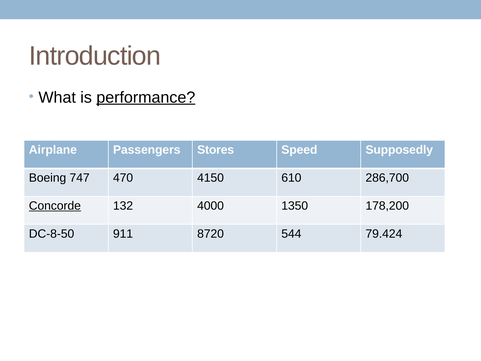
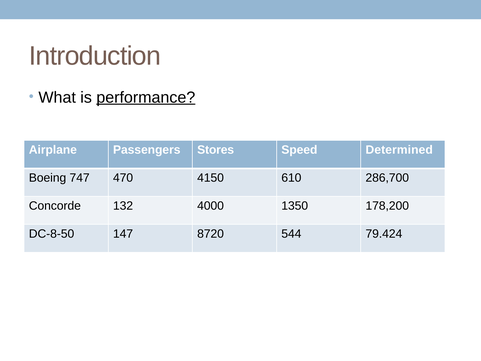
Supposedly: Supposedly -> Determined (399, 150)
Concorde underline: present -> none (55, 206)
911: 911 -> 147 (123, 234)
